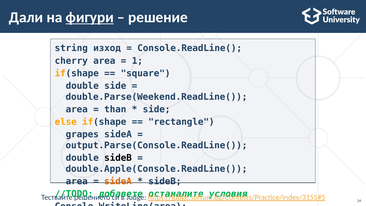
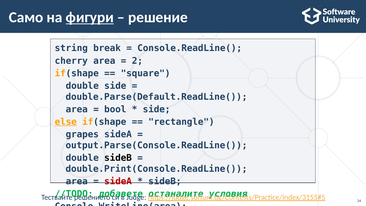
Дали: Дали -> Само (26, 17)
изход: изход -> break (107, 48)
1: 1 -> 2 (137, 61)
double.Parse(Weekend.ReadLine(: double.Parse(Weekend.ReadLine( -> double.Parse(Default.ReadLine( (156, 97)
than: than -> bool (115, 109)
else underline: none -> present (66, 122)
double.Apple(Console.ReadLine(: double.Apple(Console.ReadLine( -> double.Print(Console.ReadLine( (156, 169)
sideA colour: orange -> red (118, 181)
